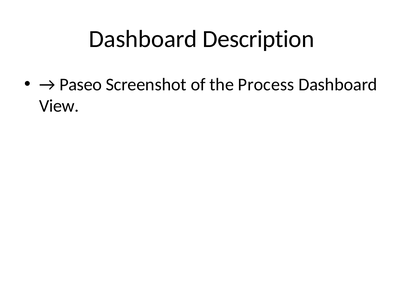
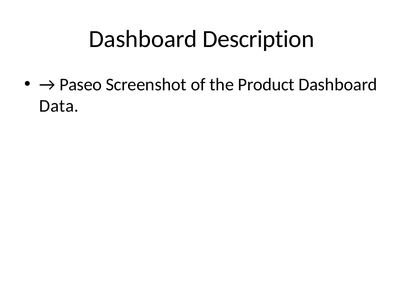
Process: Process -> Product (266, 85)
View: View -> Data (59, 106)
